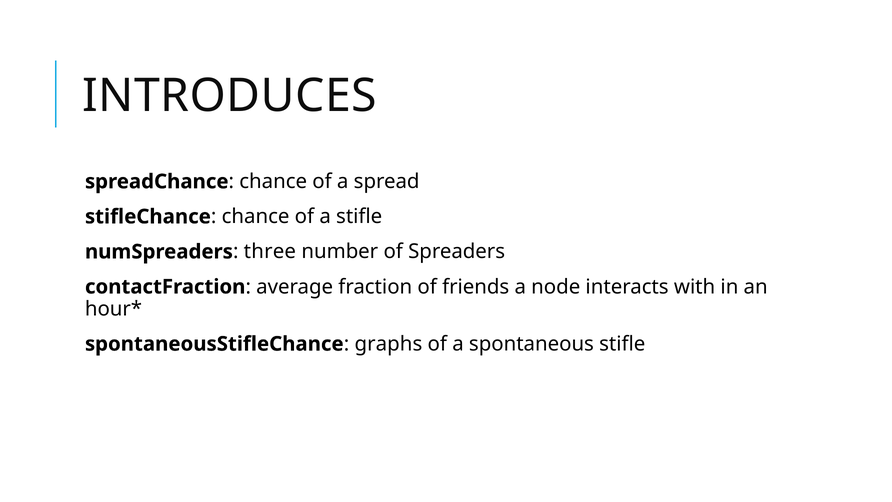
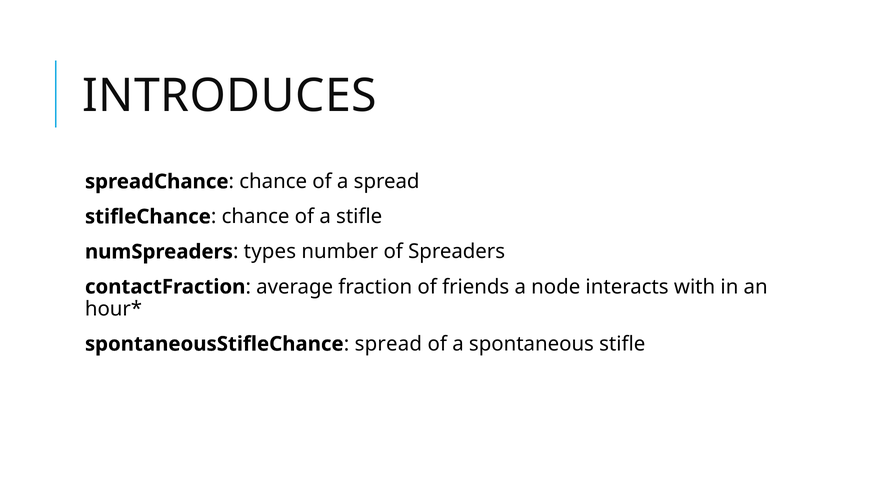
three: three -> types (270, 252)
graphs: graphs -> spread (388, 344)
